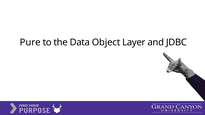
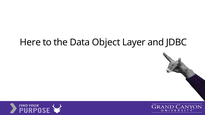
Pure: Pure -> Here (30, 42)
